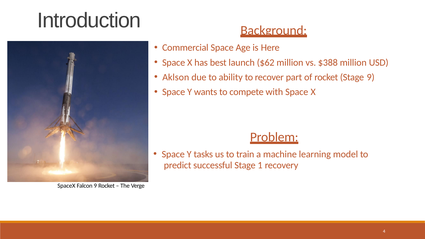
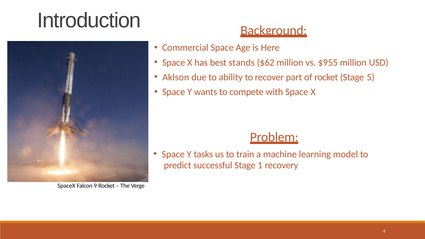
launch: launch -> stands (242, 63)
$388: $388 -> $955 (328, 63)
Stage 9: 9 -> 5 (371, 77)
